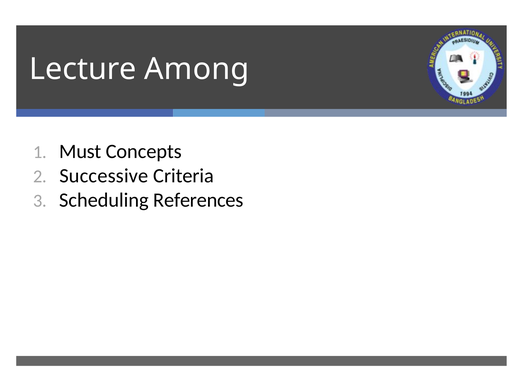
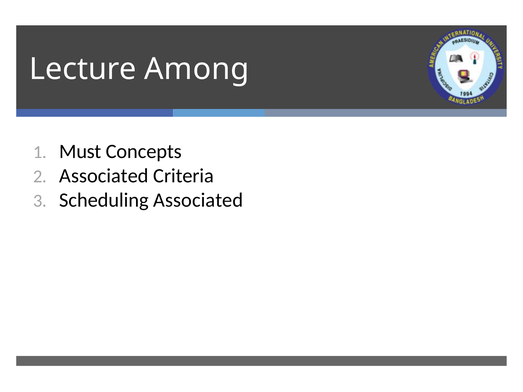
Successive: Successive -> Associated (104, 176)
Scheduling References: References -> Associated (198, 200)
